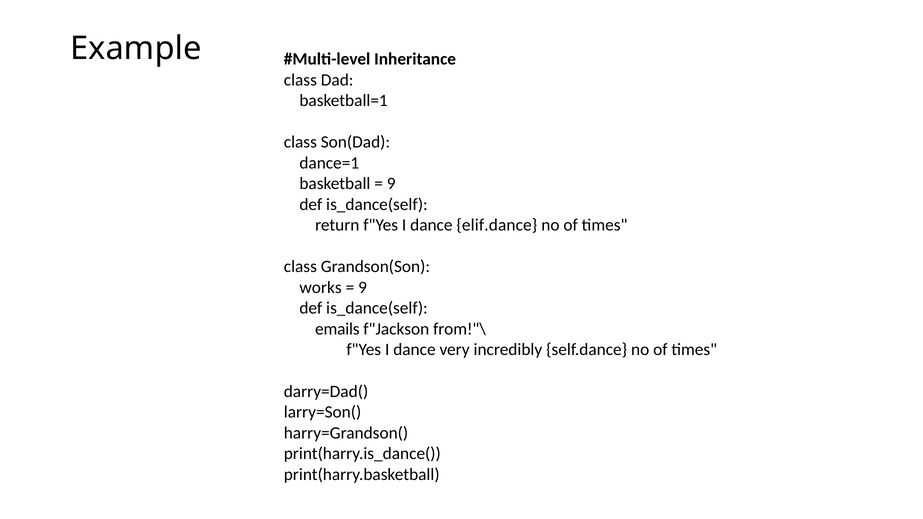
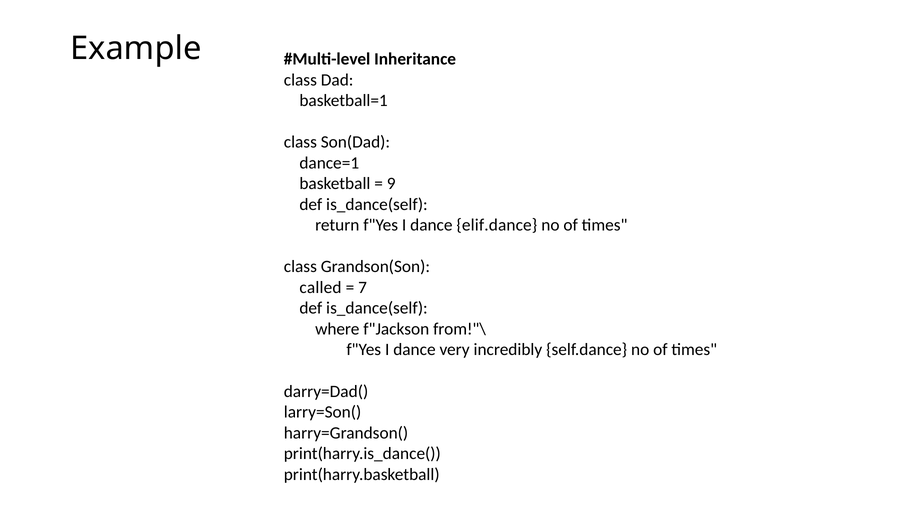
works: works -> called (320, 288)
9: 9 -> 7 (363, 288)
emails: emails -> where (337, 329)
